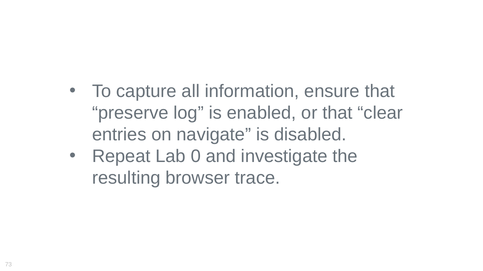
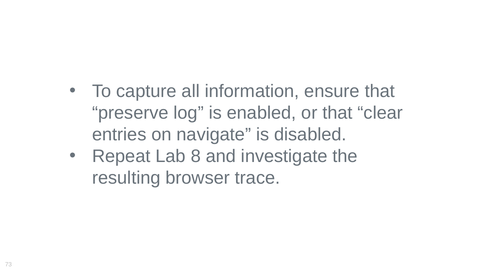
0: 0 -> 8 (196, 157)
